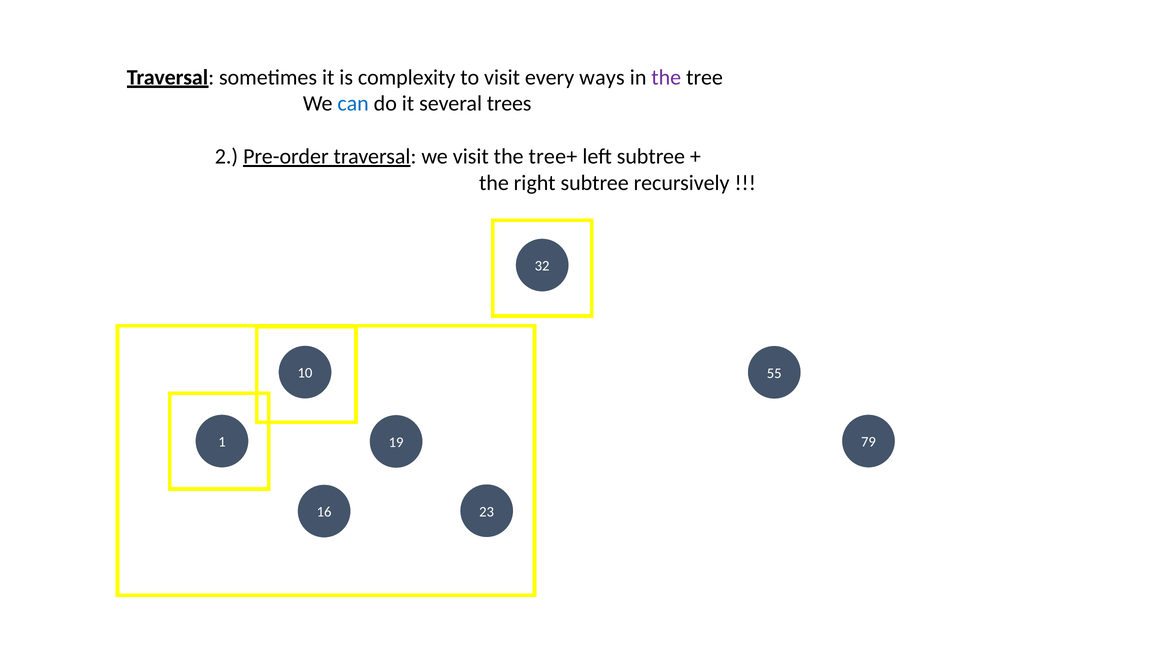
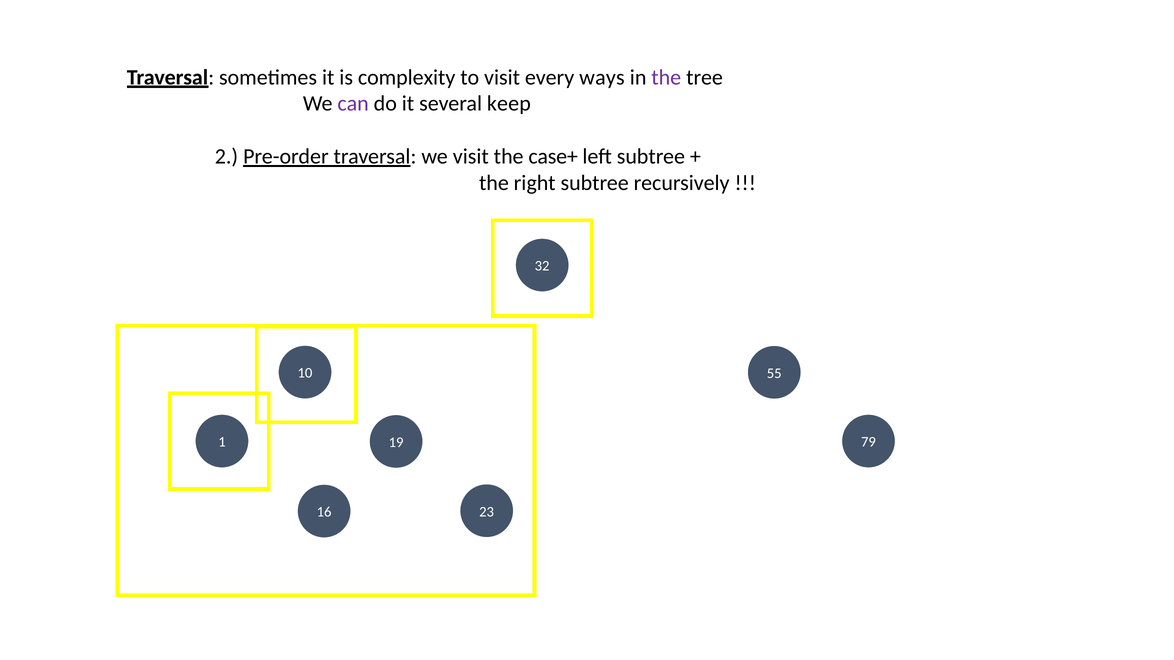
can colour: blue -> purple (353, 104)
trees: trees -> keep (509, 104)
tree+: tree+ -> case+ (553, 157)
